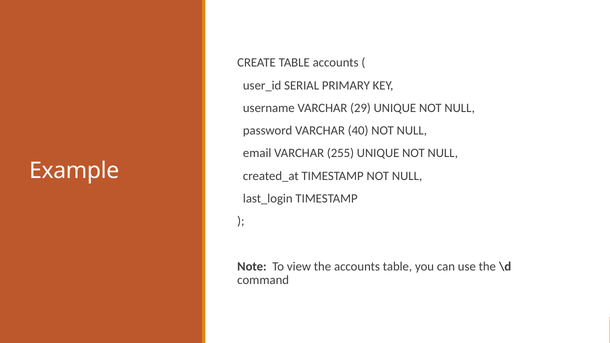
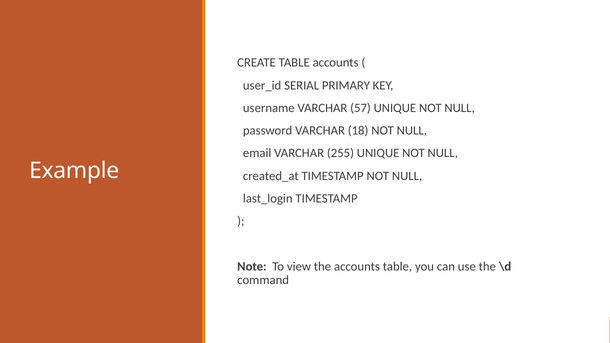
29: 29 -> 57 (361, 108)
40: 40 -> 18 (358, 131)
